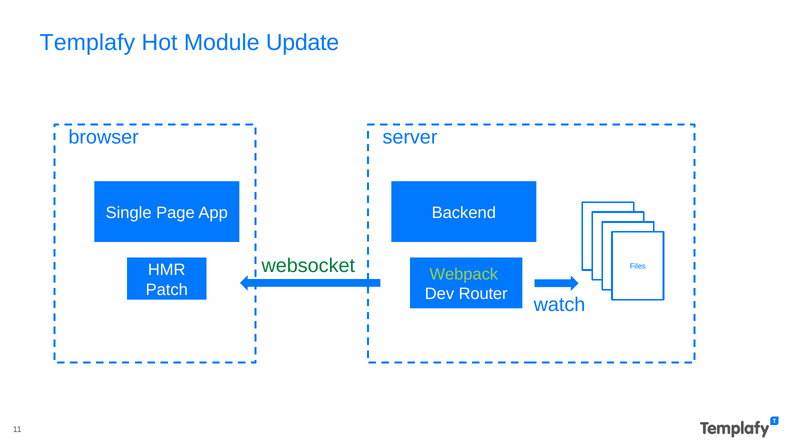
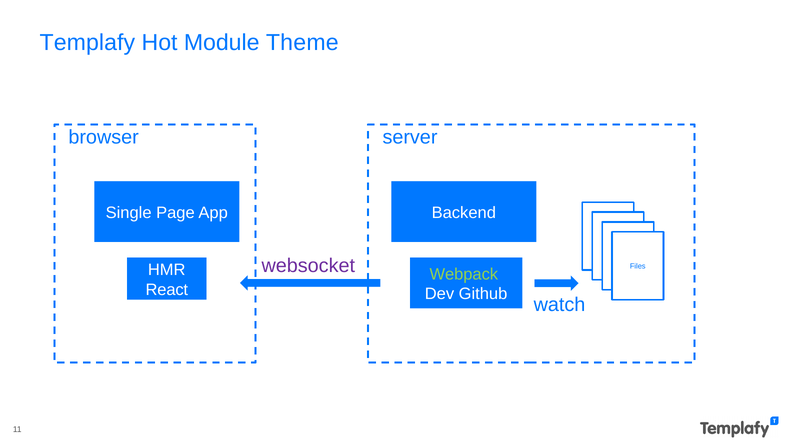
Update: Update -> Theme (302, 43)
websocket colour: green -> purple (308, 266)
Patch: Patch -> React (167, 290)
Router: Router -> Github (483, 294)
